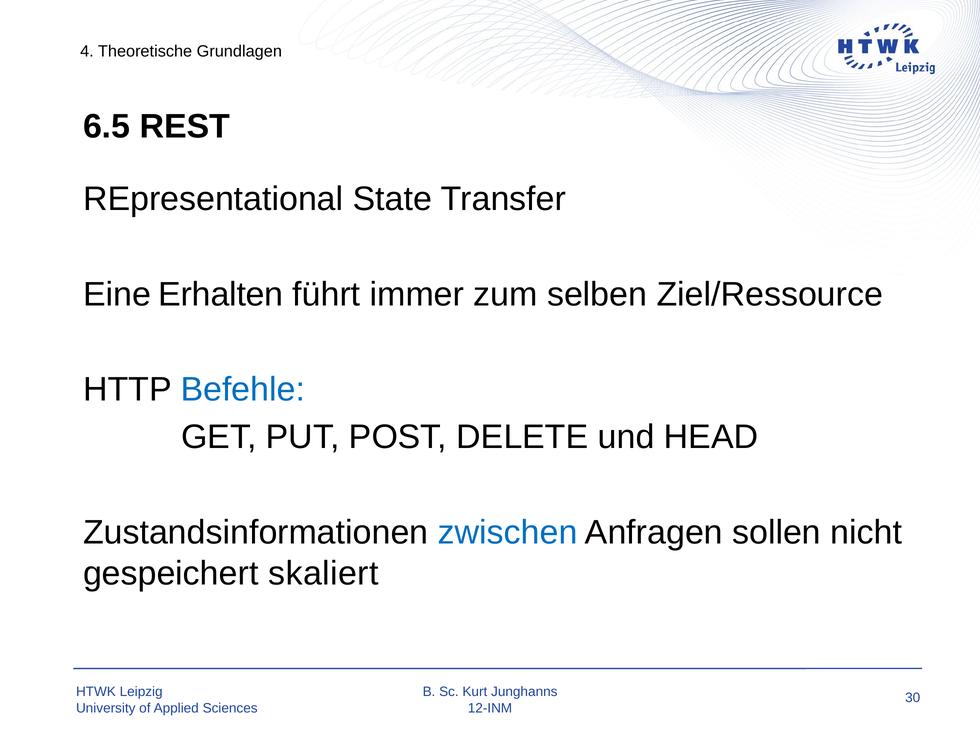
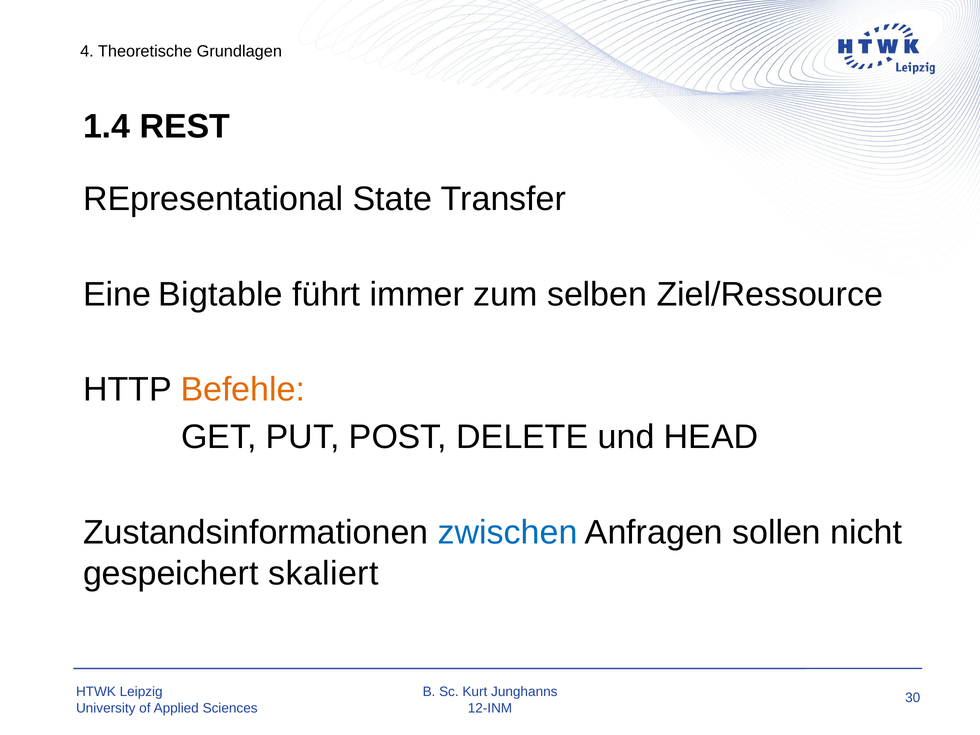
6.5: 6.5 -> 1.4 (107, 127)
Erhalten: Erhalten -> Bigtable (221, 294)
Befehle colour: blue -> orange (243, 390)
